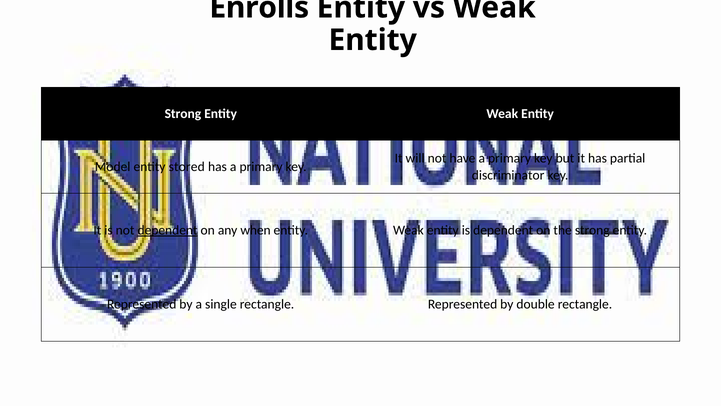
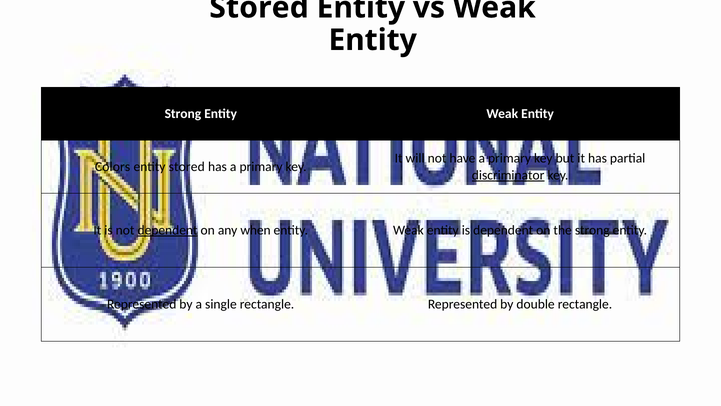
Enrolls: Enrolls -> Stored (259, 8)
Model: Model -> Colors (113, 167)
discriminator underline: none -> present (508, 175)
